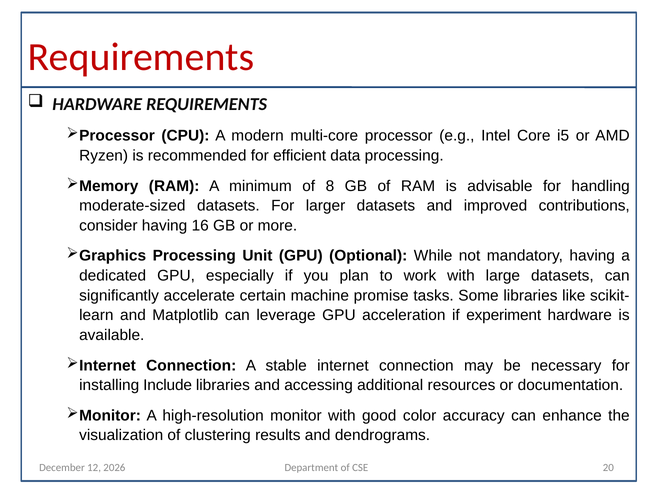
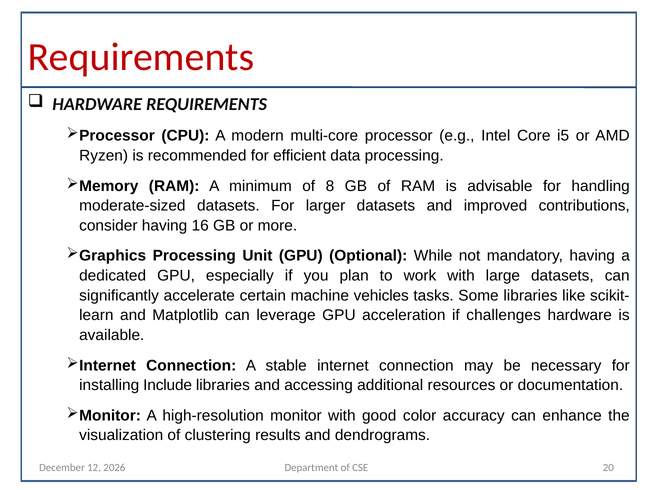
promise: promise -> vehicles (381, 295)
experiment: experiment -> challenges (504, 315)
